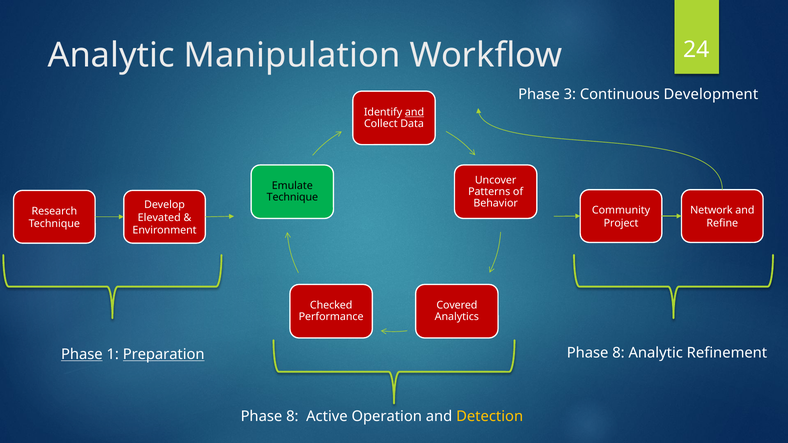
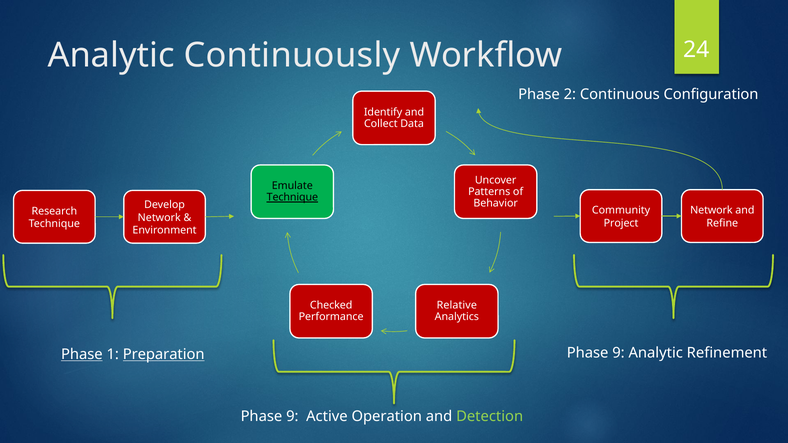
Manipulation: Manipulation -> Continuously (292, 55)
3: 3 -> 2 (570, 95)
Development: Development -> Configuration (711, 95)
and underline: present -> none (415, 112)
Technique underline: none -> present (292, 198)
Elevated: Elevated -> Network (159, 218)
Covered: Covered -> Relative (457, 306)
8: 8 -> 9 (619, 353)
8: 8 -> 9 (292, 416)
Detection colour: yellow -> light green (490, 416)
